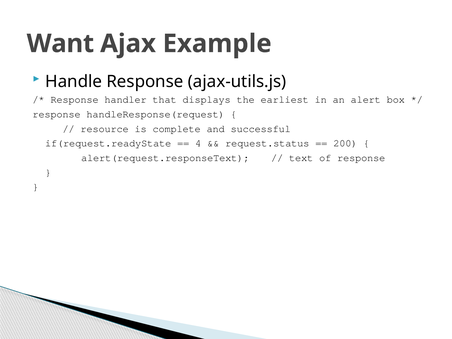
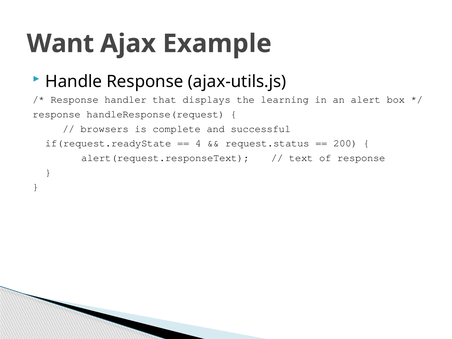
earliest: earliest -> learning (285, 100)
resource: resource -> browsers (105, 129)
